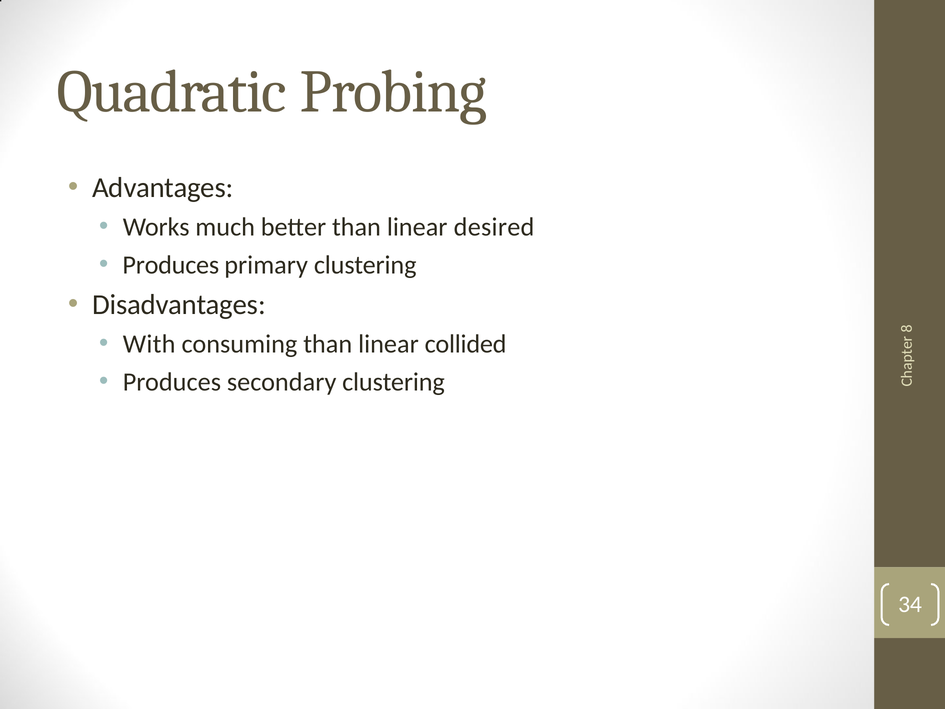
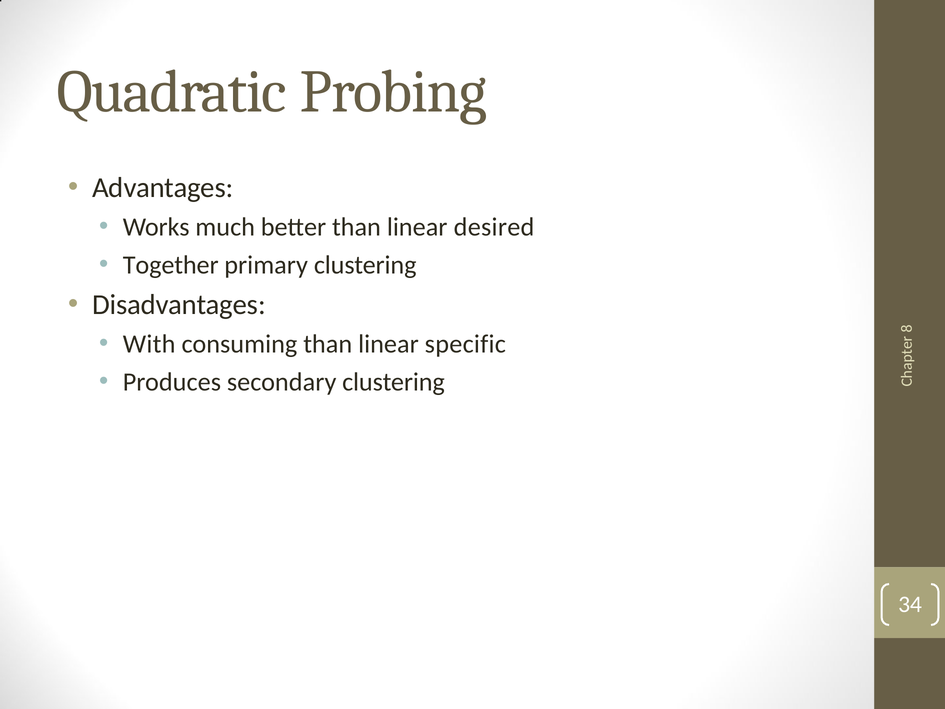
Produces: Produces -> Together (171, 265)
collided: collided -> specific (465, 344)
